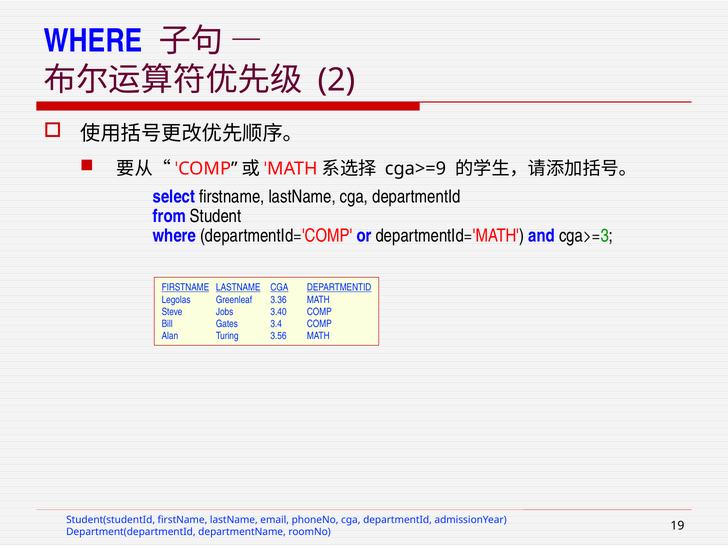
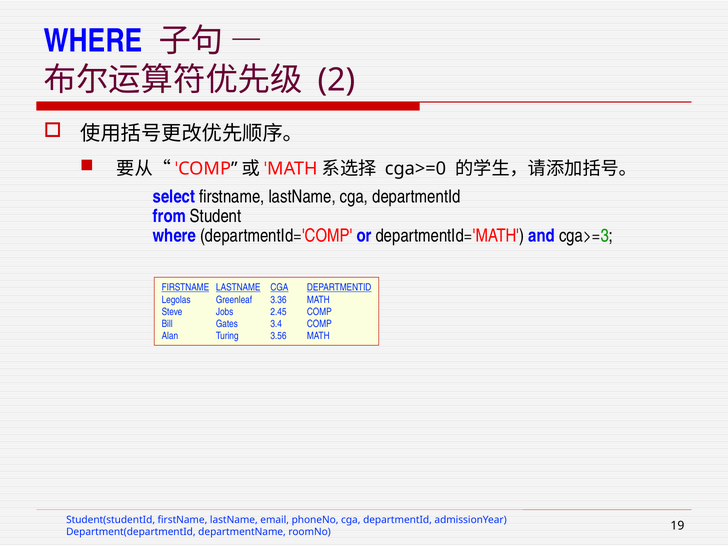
cga>=9: cga>=9 -> cga>=0 (415, 169)
3.40: 3.40 -> 2.45 (279, 312)
